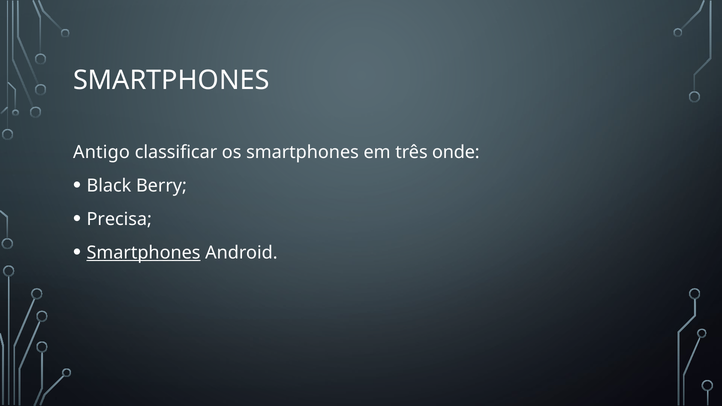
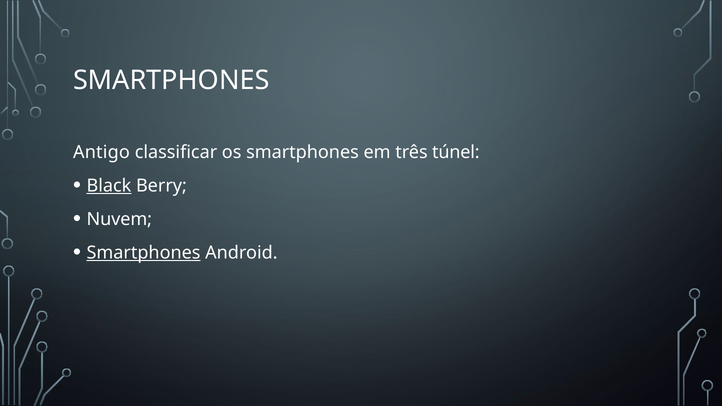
onde: onde -> túnel (456, 152)
Black underline: none -> present (109, 186)
Precisa: Precisa -> Nuvem (119, 219)
